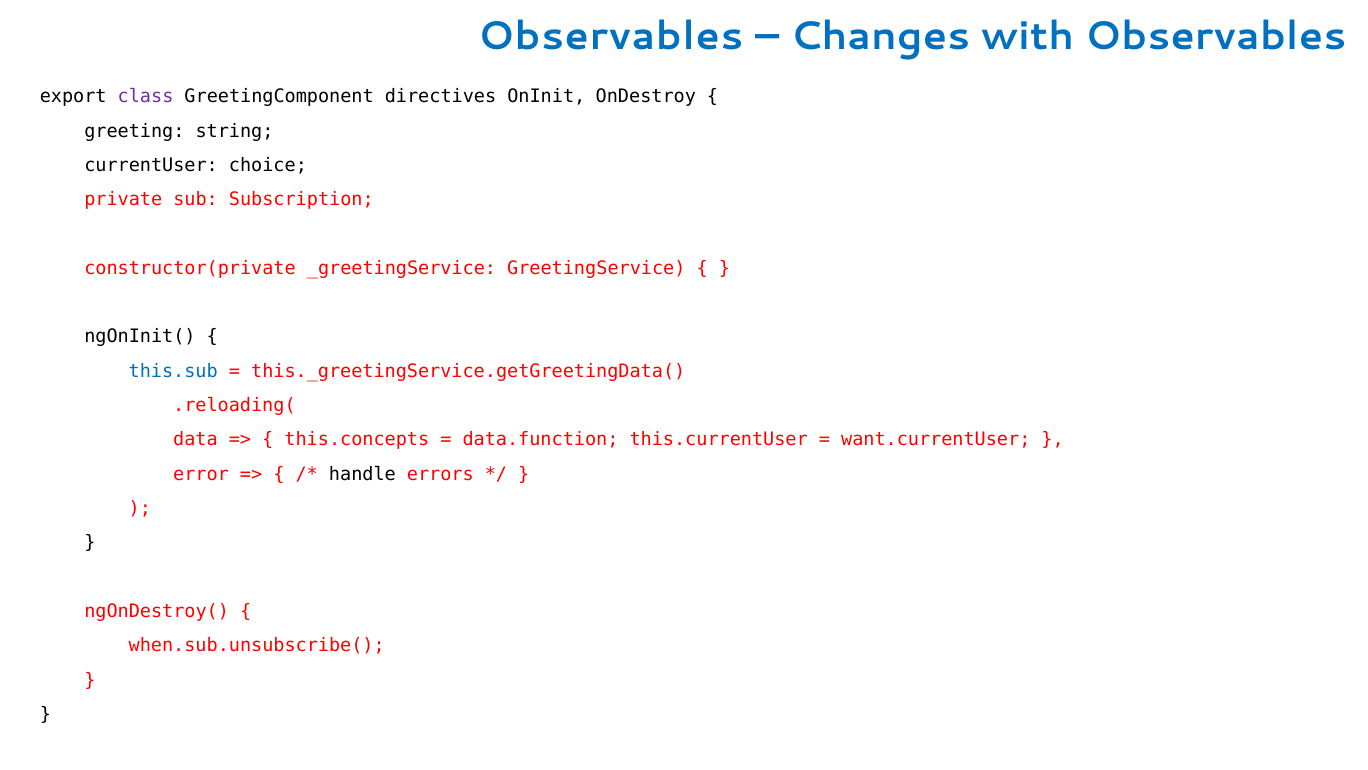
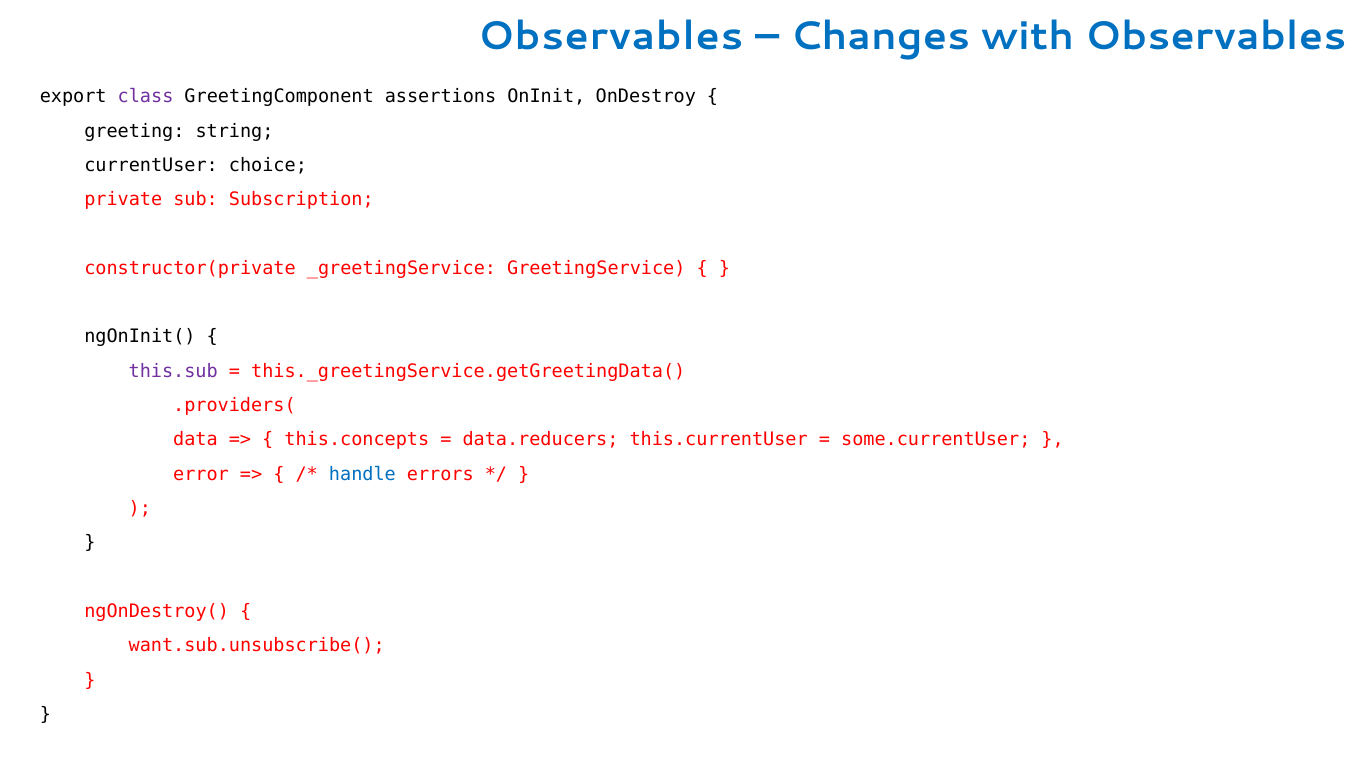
directives: directives -> assertions (441, 97)
this.sub colour: blue -> purple (173, 371)
.reloading(: .reloading( -> .providers( (234, 405)
data.function: data.function -> data.reducers (541, 439)
want.currentUser: want.currentUser -> some.currentUser (936, 439)
handle colour: black -> blue (362, 474)
when.sub.unsubscribe(: when.sub.unsubscribe( -> want.sub.unsubscribe( (257, 645)
